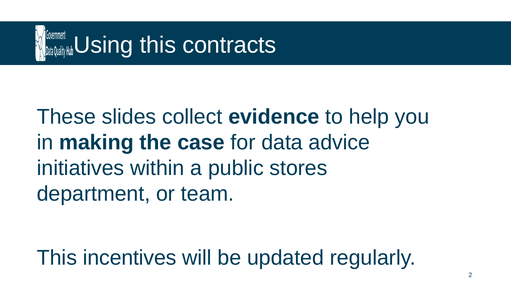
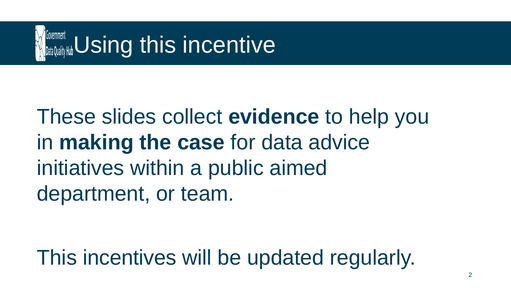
contracts: contracts -> incentive (229, 45)
stores: stores -> aimed (298, 168)
